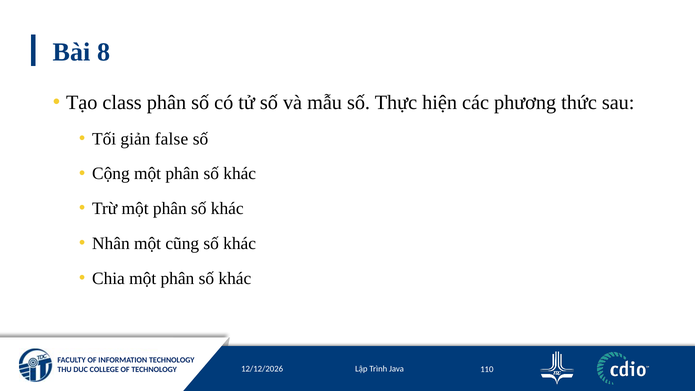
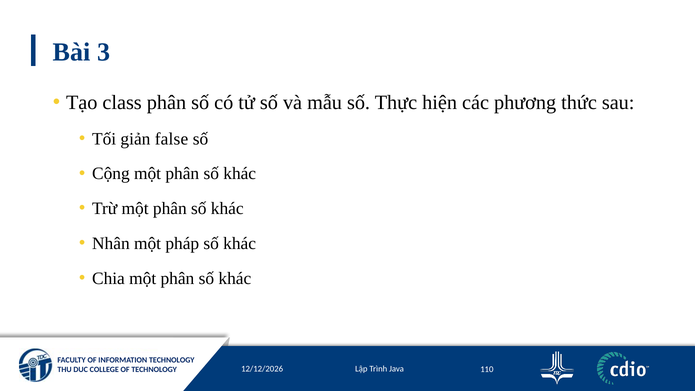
8: 8 -> 3 (104, 52)
cũng: cũng -> pháp (182, 243)
